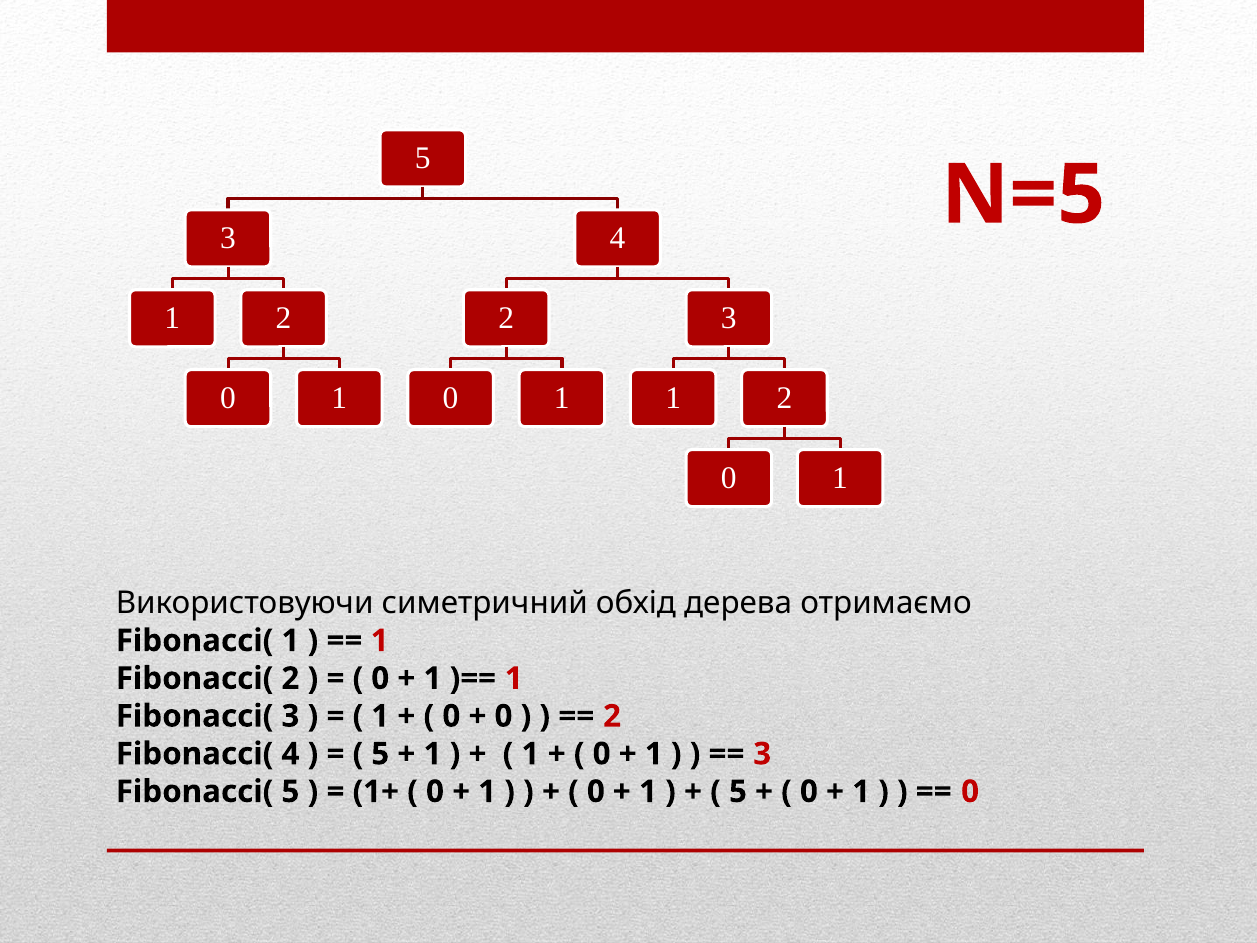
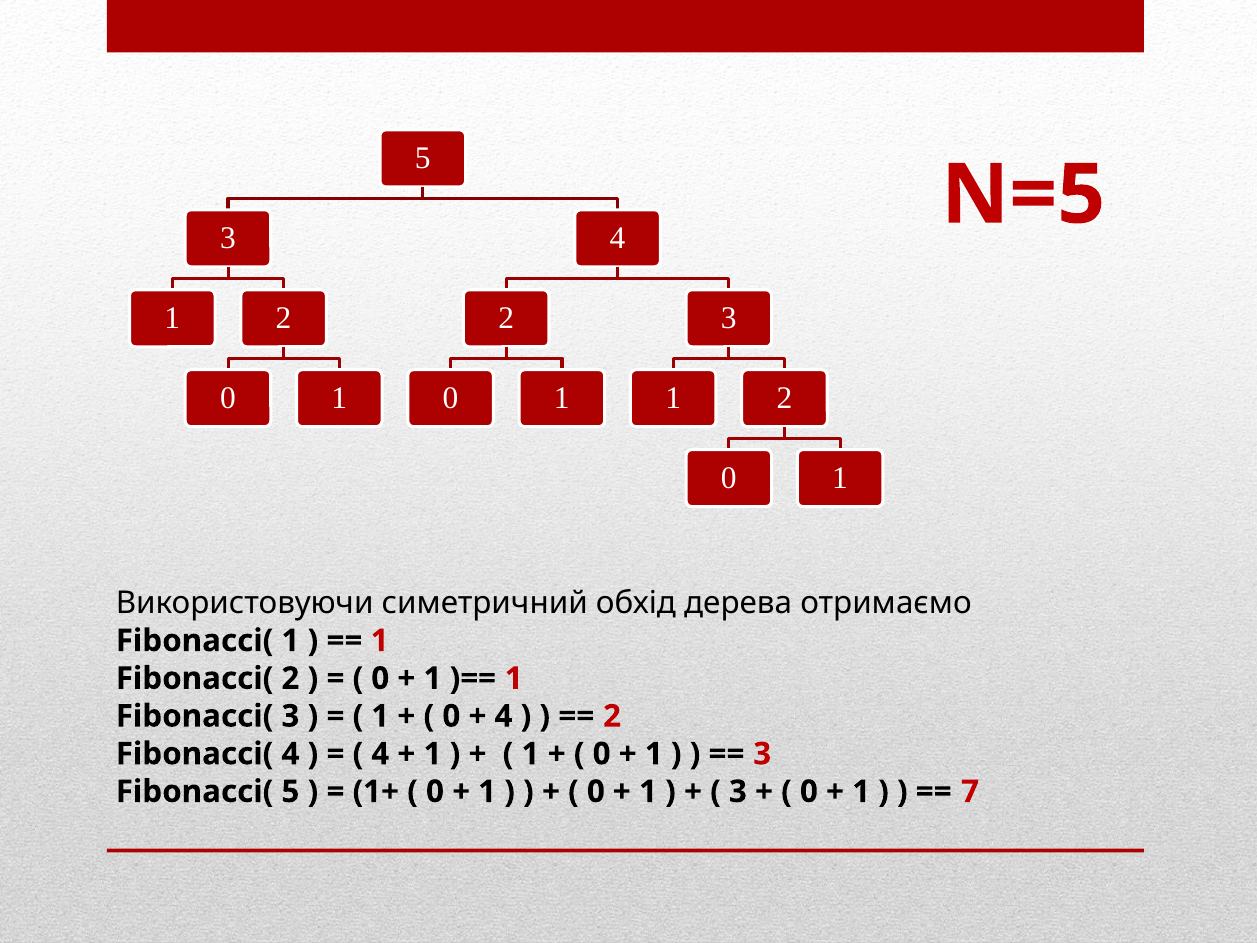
0: 0 -> 4 (503, 716)
5: 5 -> 4 (380, 754)
5: 5 -> 3 (738, 791)
0: 0 -> 7 (970, 791)
